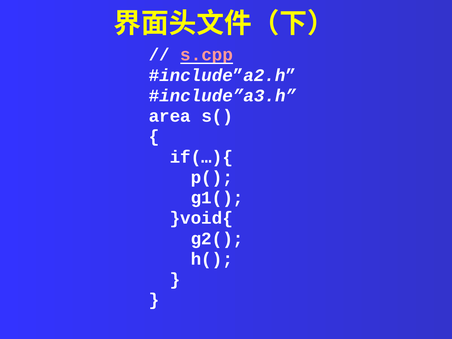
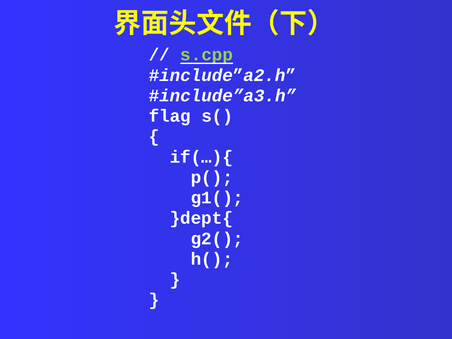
s.cpp colour: pink -> light green (207, 55)
area: area -> flag (170, 116)
}void{: }void{ -> }dept{ (201, 218)
